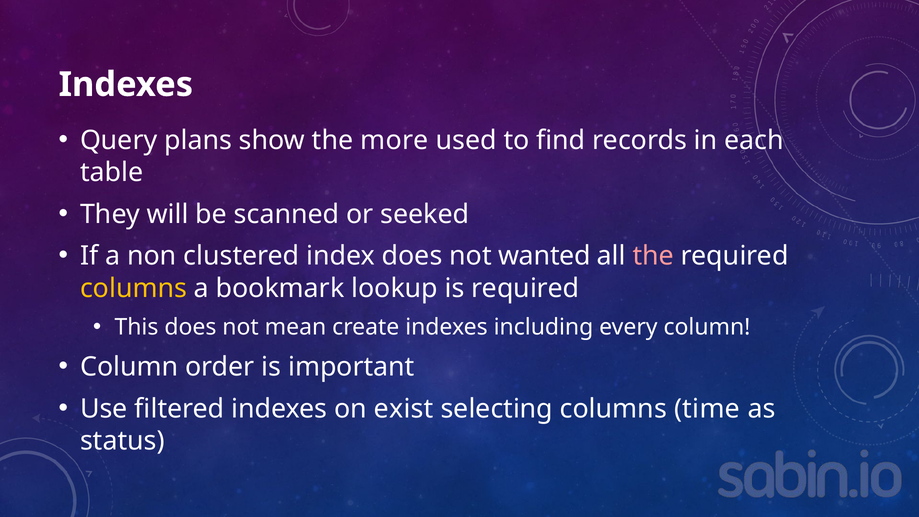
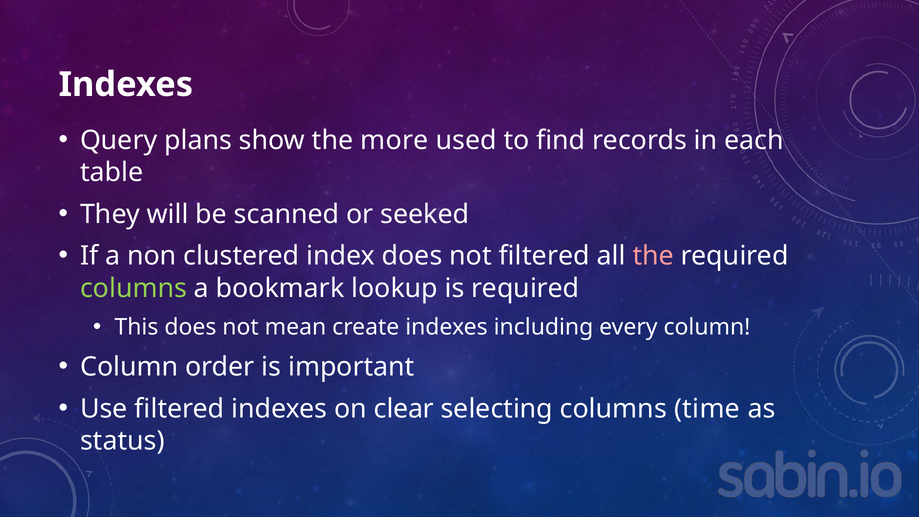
not wanted: wanted -> filtered (544, 256)
columns colour: yellow -> light green (134, 288)
exist: exist -> clear (404, 409)
